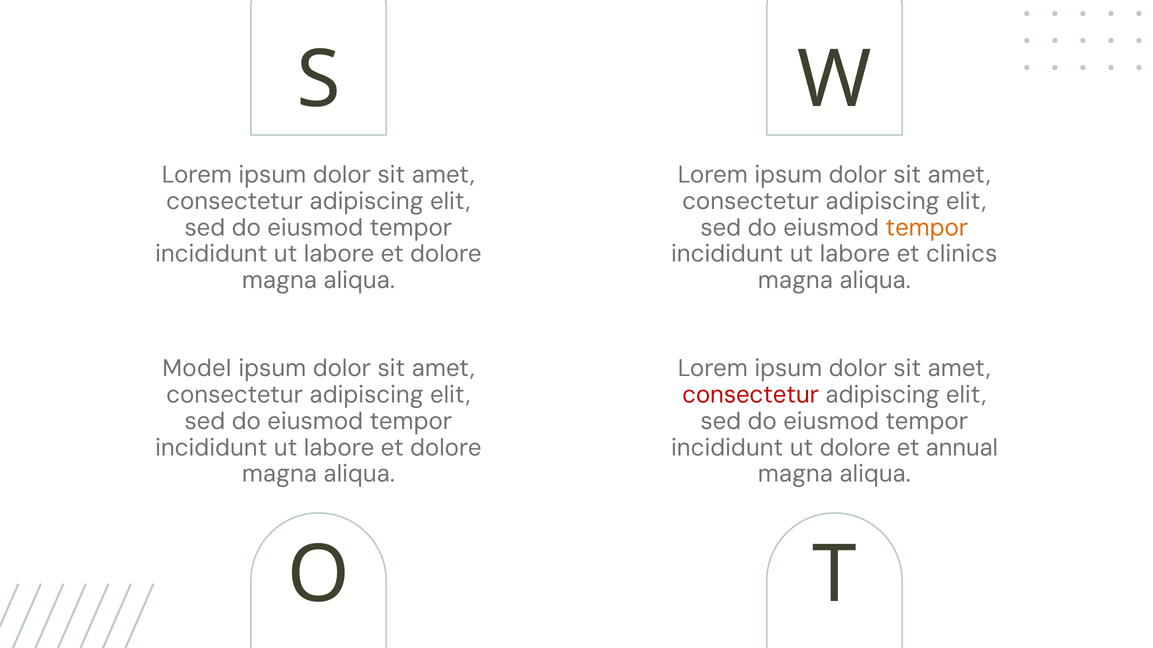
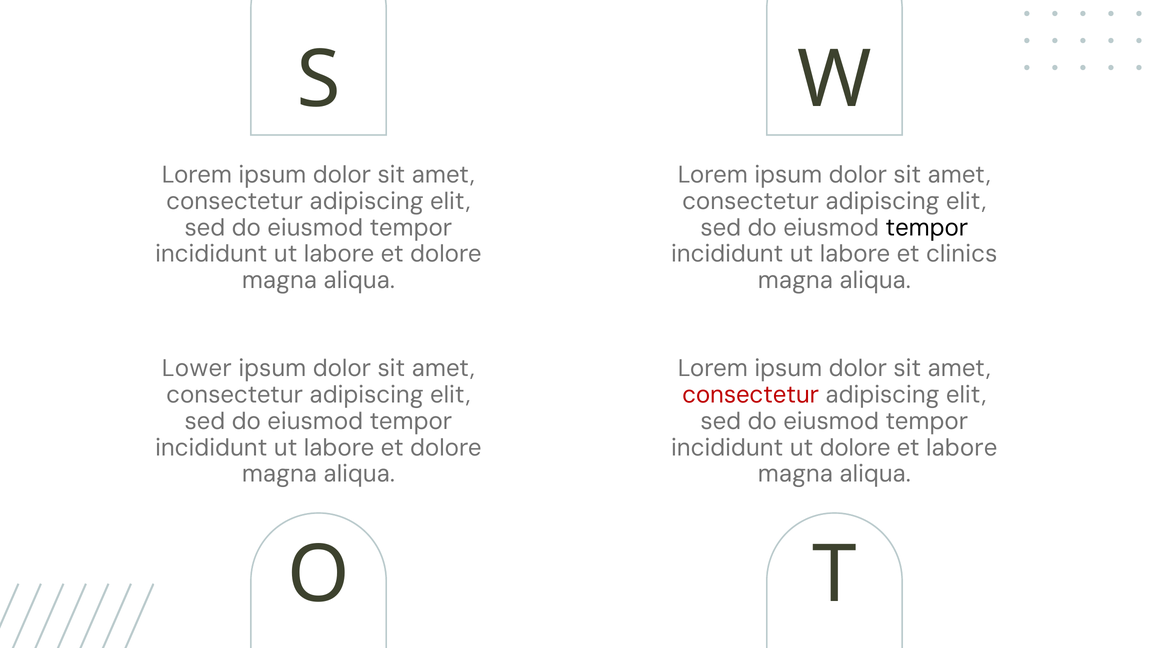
tempor colour: orange -> black (927, 228)
Model: Model -> Lower (197, 369)
et annual: annual -> labore (962, 448)
